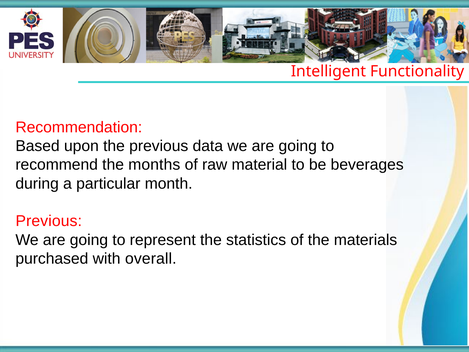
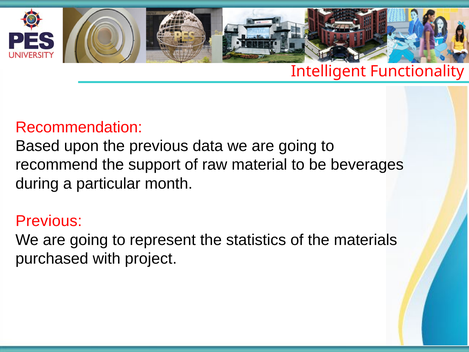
months: months -> support (154, 165)
overall: overall -> project (151, 258)
